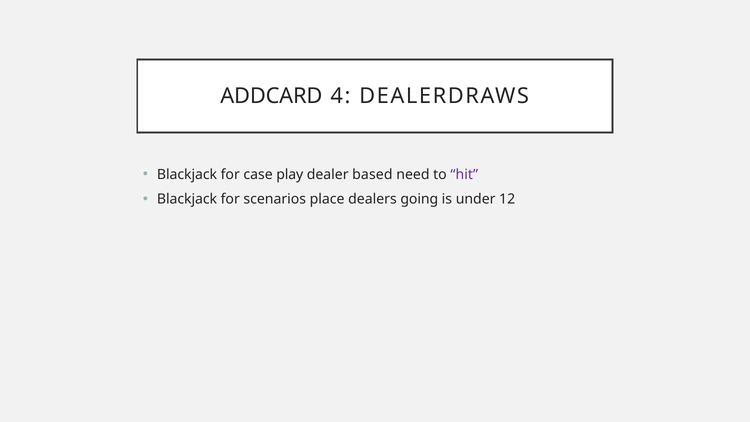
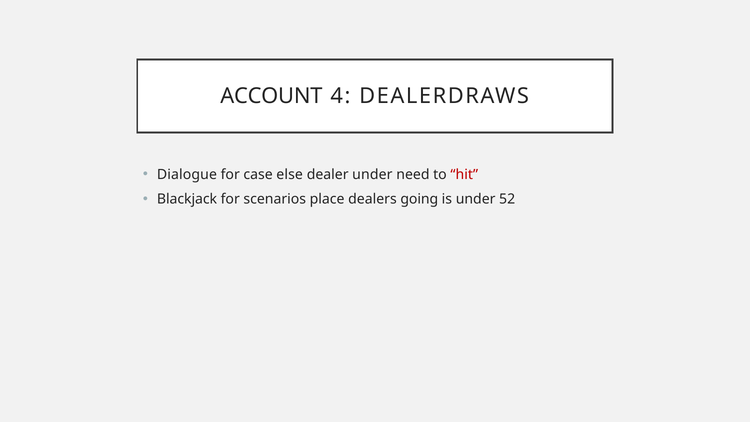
ADDCARD: ADDCARD -> ACCOUNT (271, 96)
Blackjack: Blackjack -> Dialogue (187, 175)
play: play -> else (290, 175)
dealer based: based -> under (372, 175)
hit colour: purple -> red (464, 175)
12: 12 -> 52 (507, 199)
